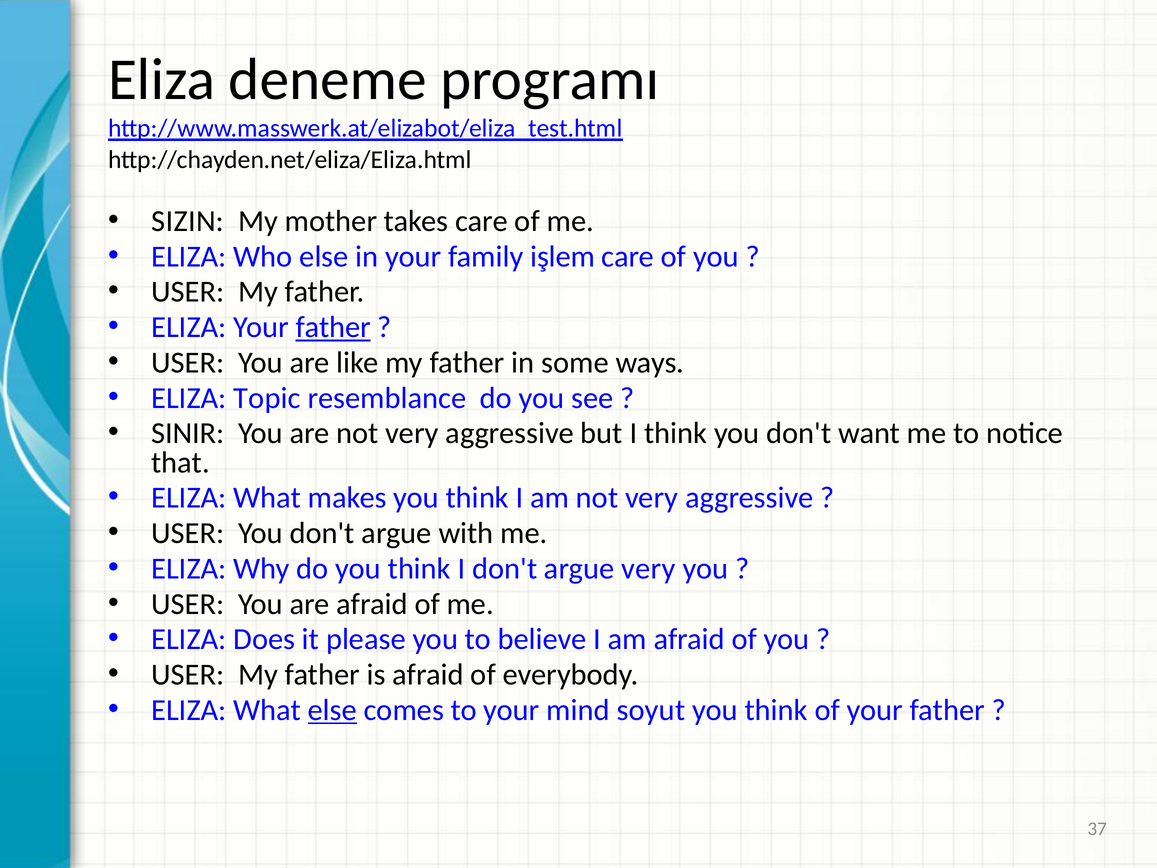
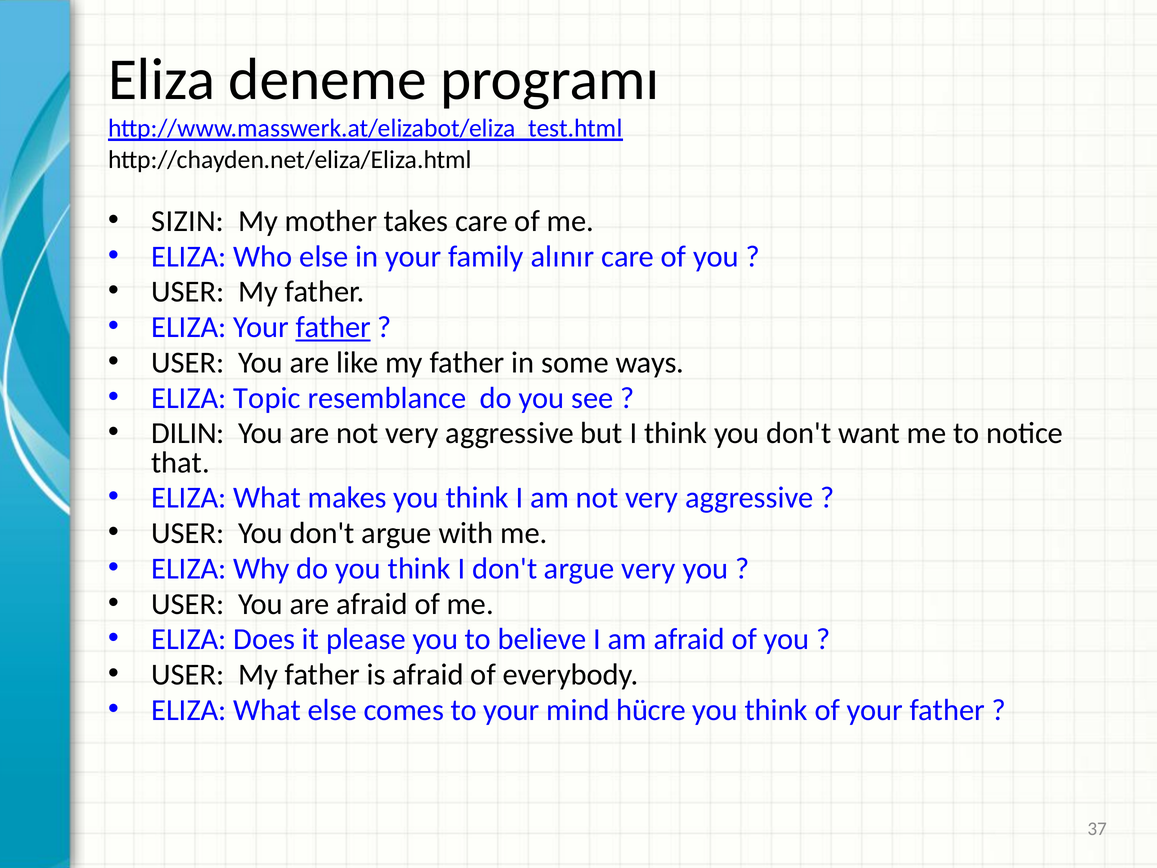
işlem: işlem -> alınır (562, 256)
SINIR: SINIR -> DILIN (188, 433)
else underline: present -> none (332, 710)
soyut: soyut -> hücre (651, 710)
